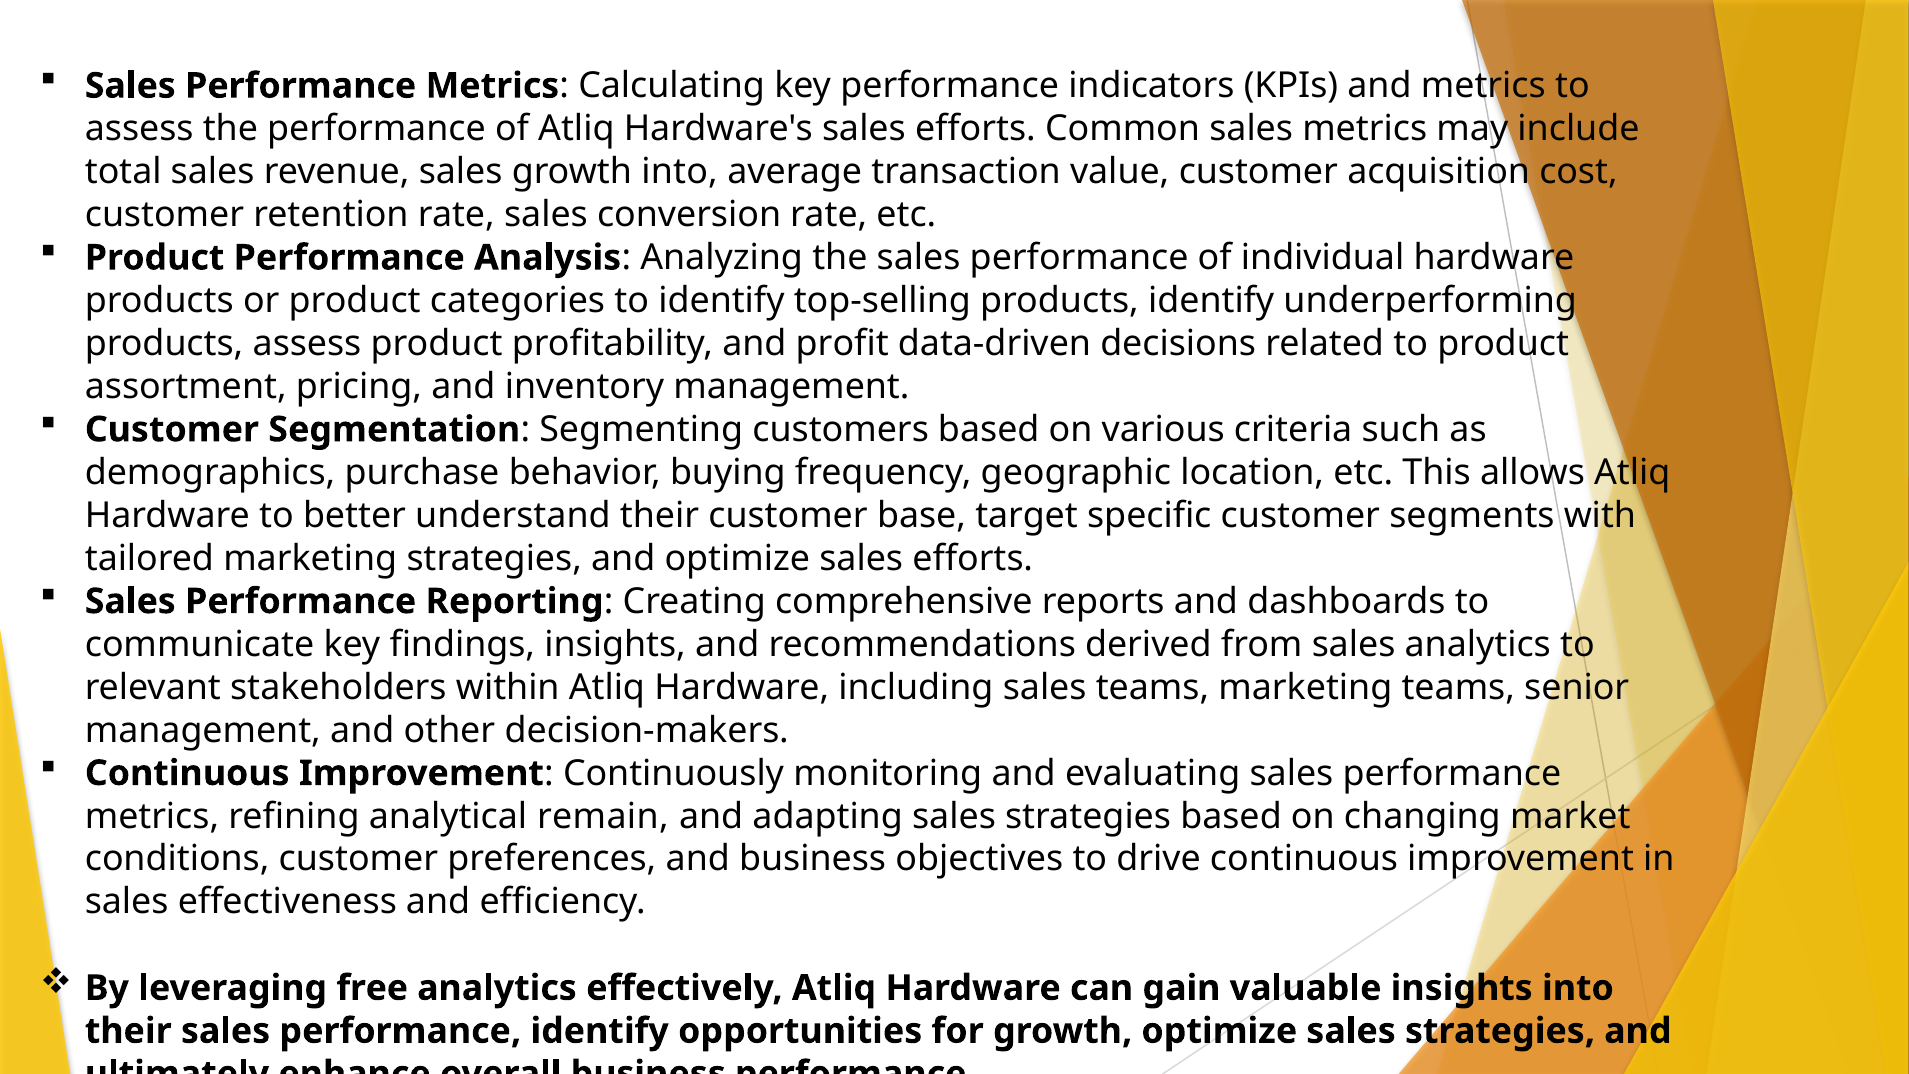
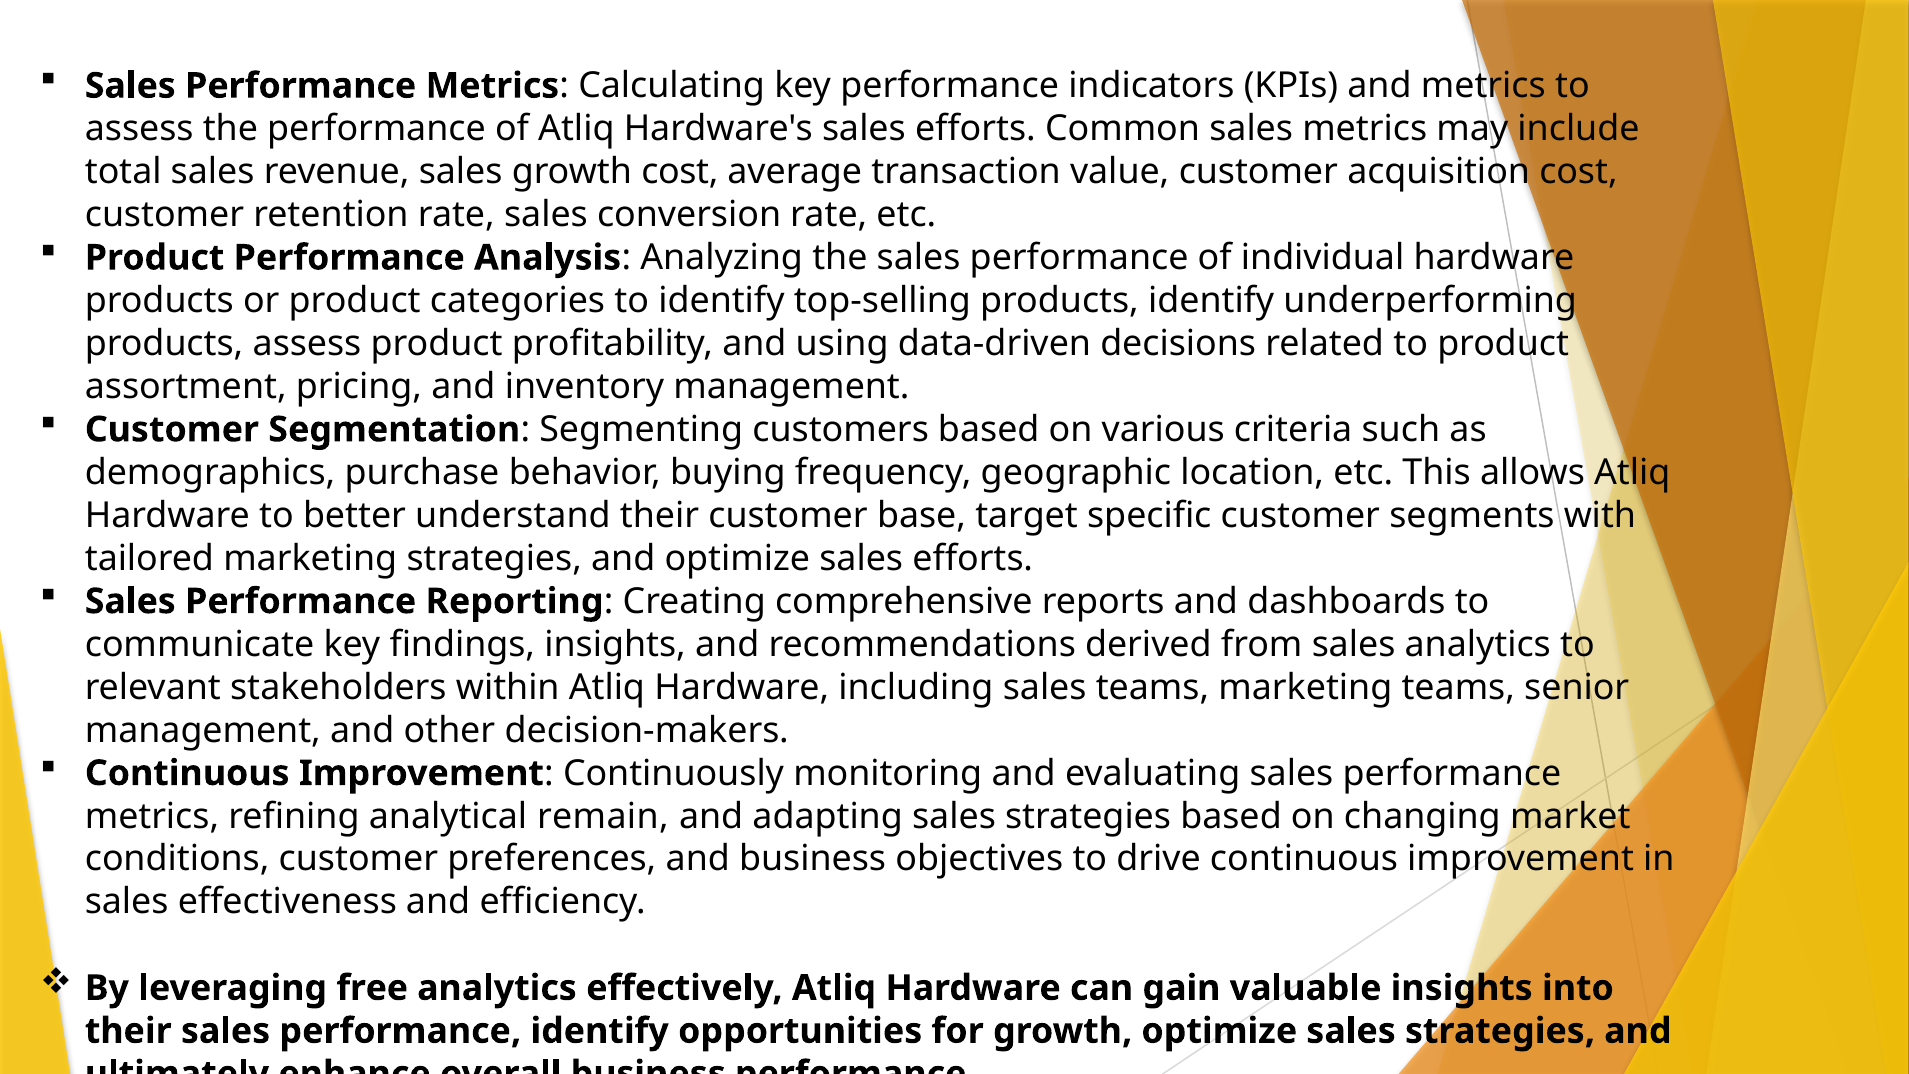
growth into: into -> cost (680, 172)
profit: profit -> using (842, 344)
